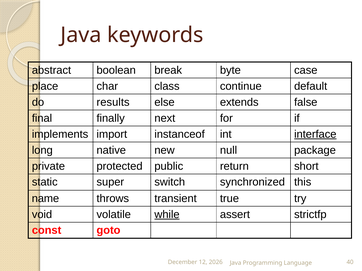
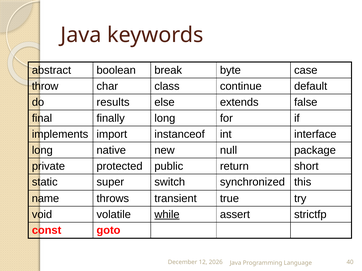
place: place -> throw (45, 86)
finally next: next -> long (165, 118)
interface underline: present -> none (315, 134)
